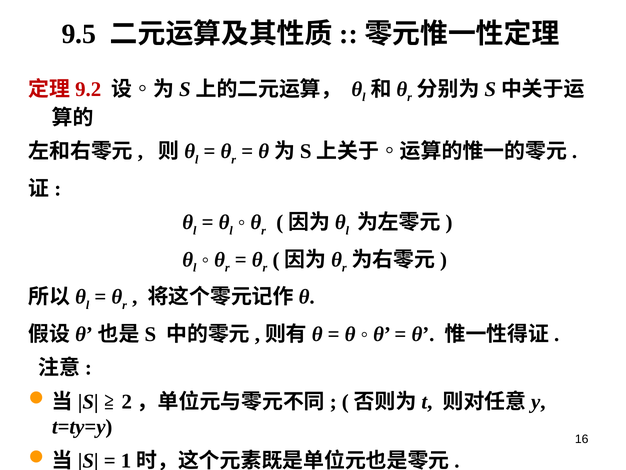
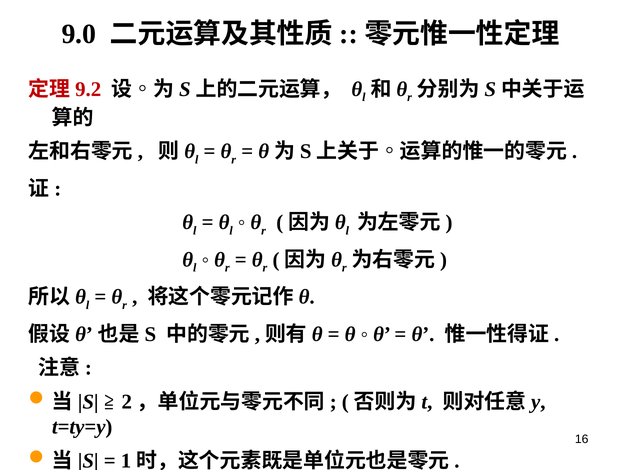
9.5: 9.5 -> 9.0 (79, 34)
